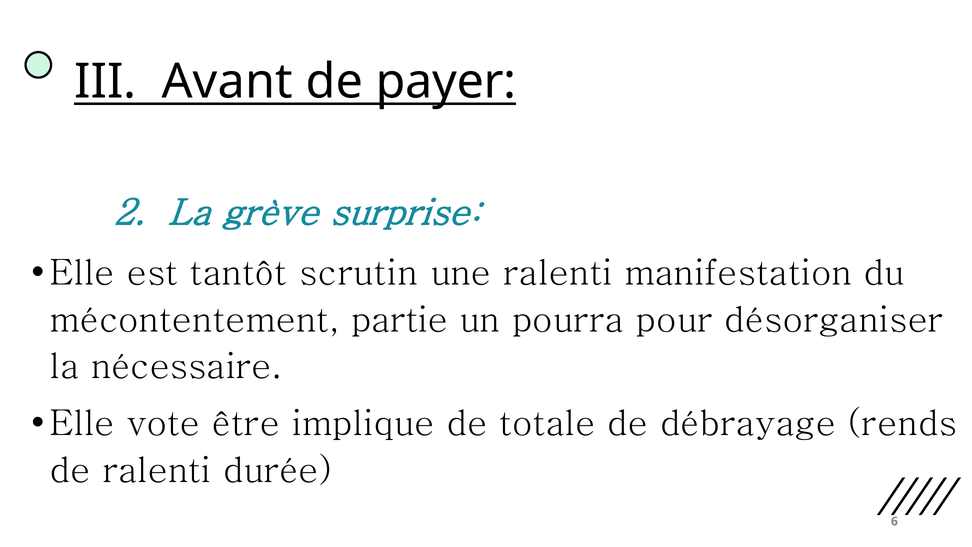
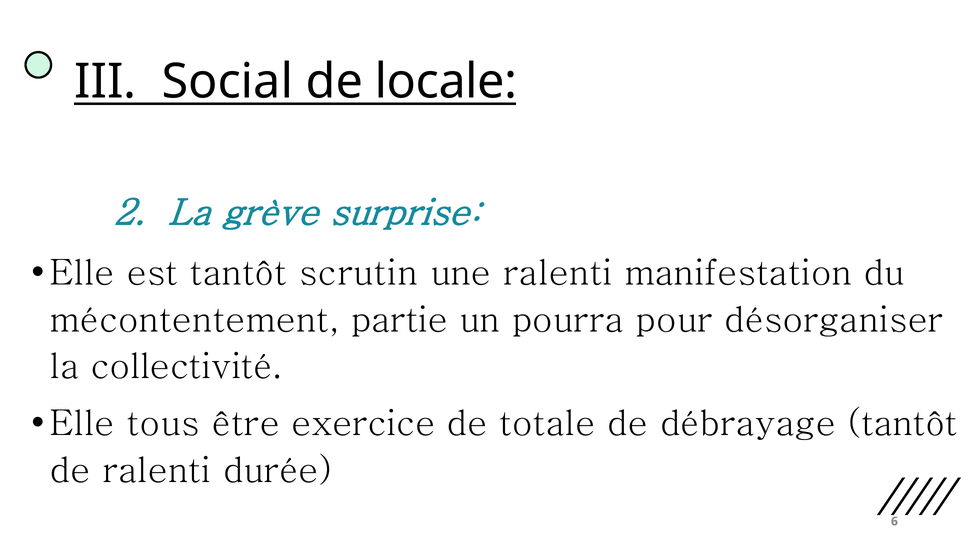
Avant: Avant -> Social (227, 82)
payer: payer -> locale (446, 82)
nécessaire: nécessaire -> collectivité (187, 367)
vote: vote -> tous (163, 423)
implique: implique -> exercice (363, 423)
débrayage rends: rends -> tantôt (903, 423)
